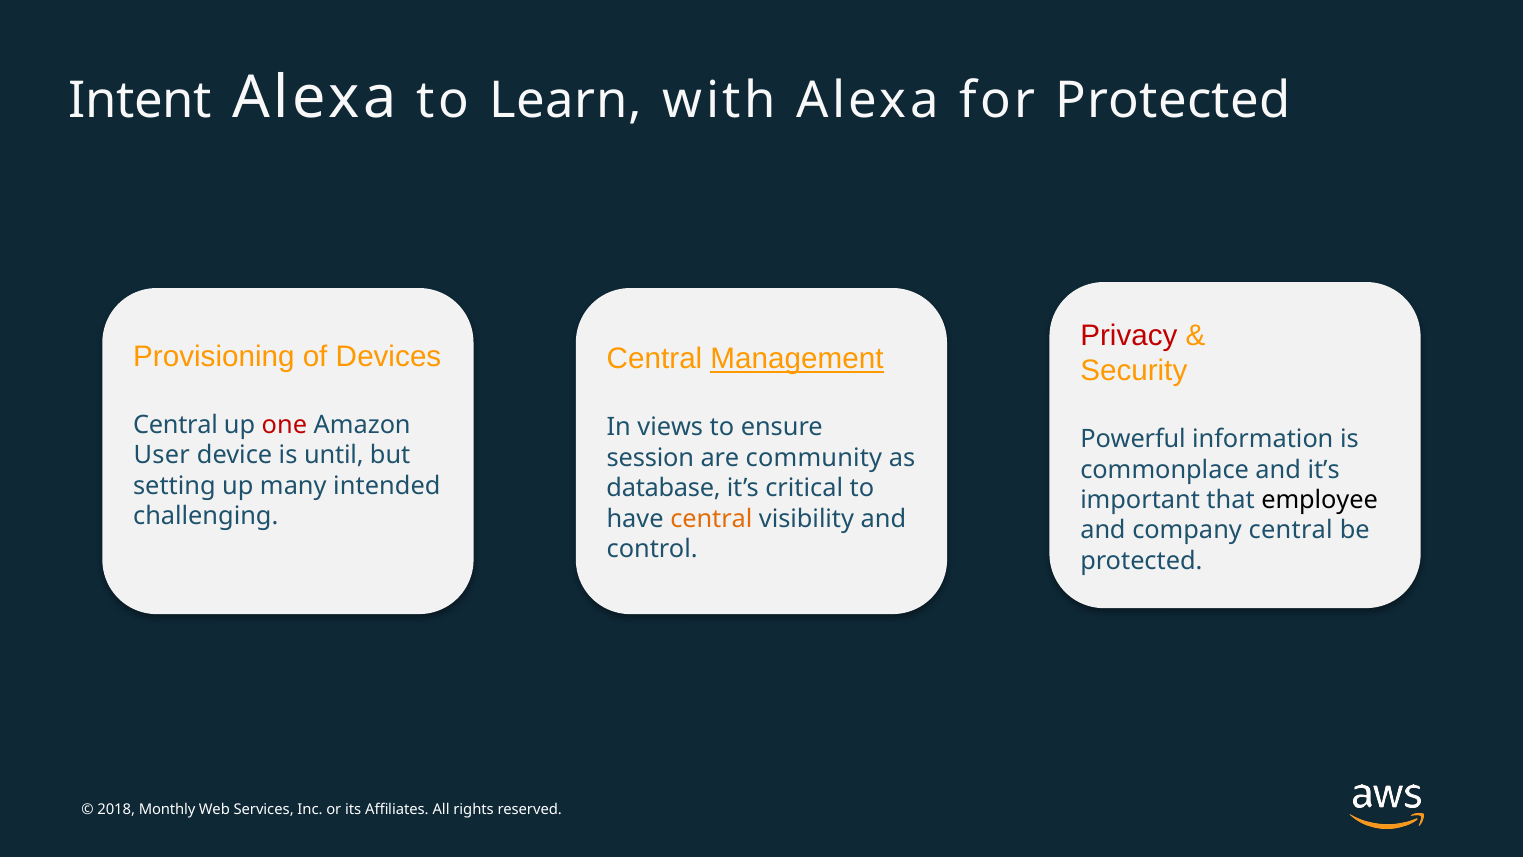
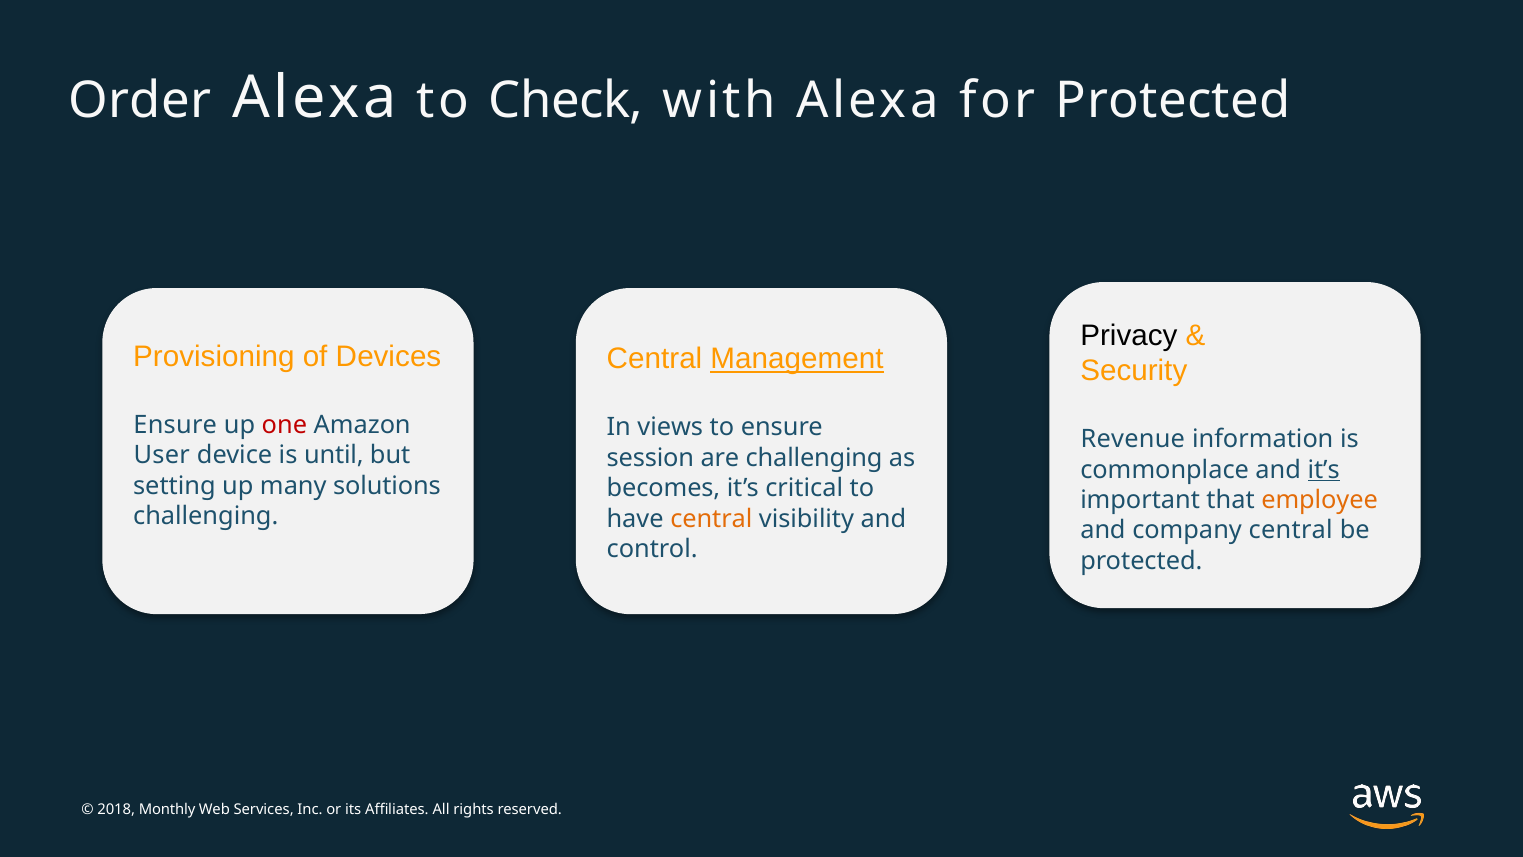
Intent: Intent -> Order (140, 100)
Learn: Learn -> Check (566, 100)
Privacy colour: red -> black (1129, 335)
Central: Central -> Ensure (175, 425)
Powerful: Powerful -> Revenue (1133, 439)
are community: community -> challenging (814, 458)
it’s underline: none -> present (1324, 470)
intended: intended -> solutions (387, 486)
database: database -> becomes (664, 488)
employee colour: black -> orange (1320, 500)
